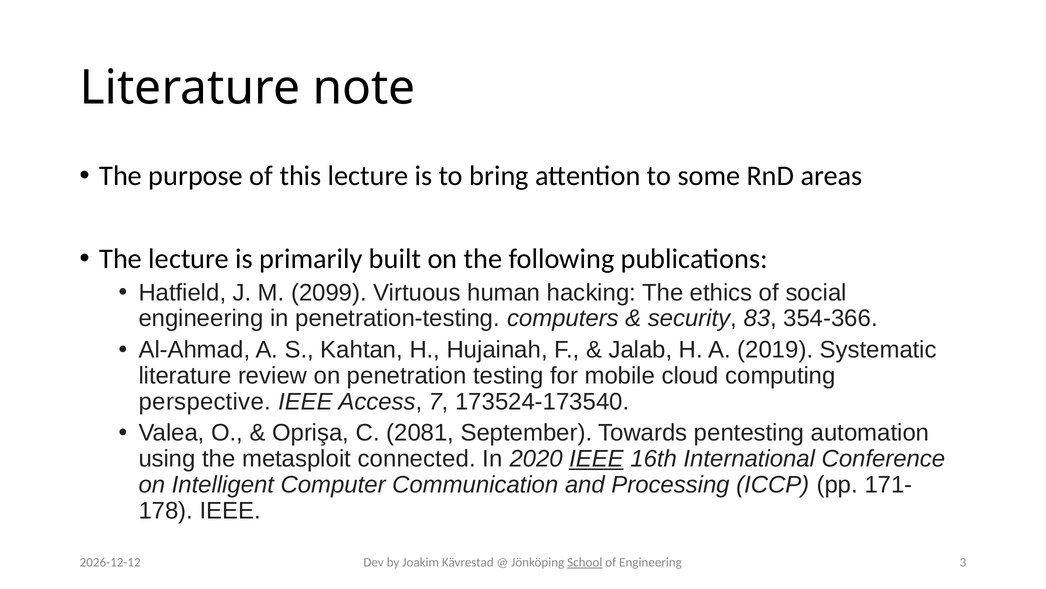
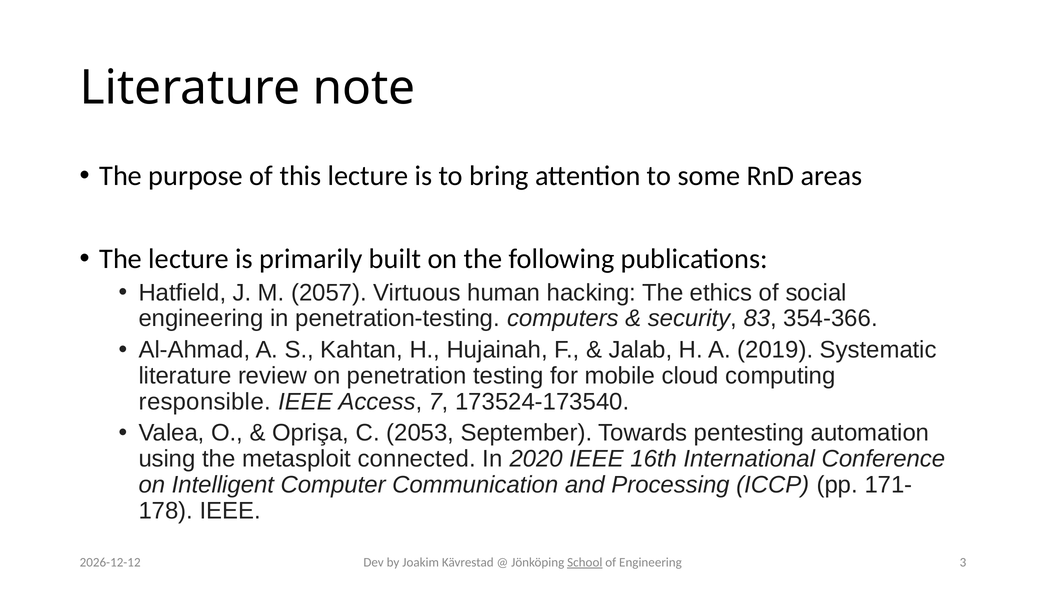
2099: 2099 -> 2057 (329, 292)
perspective: perspective -> responsible (205, 401)
2081: 2081 -> 2053 (420, 433)
IEEE underline: present -> none (596, 458)
